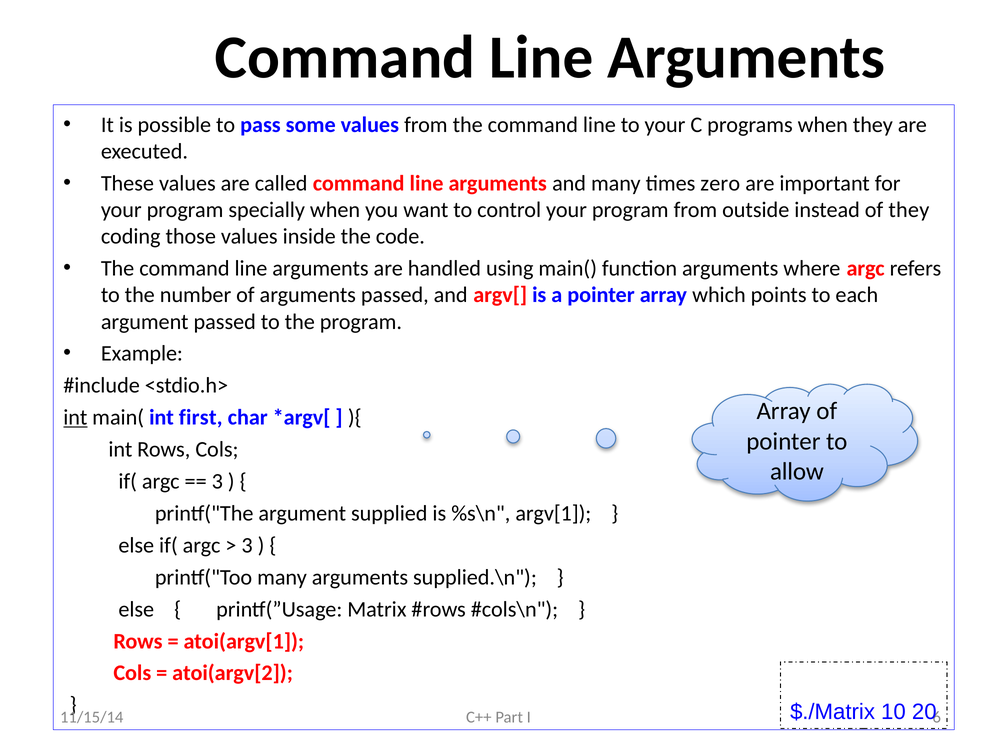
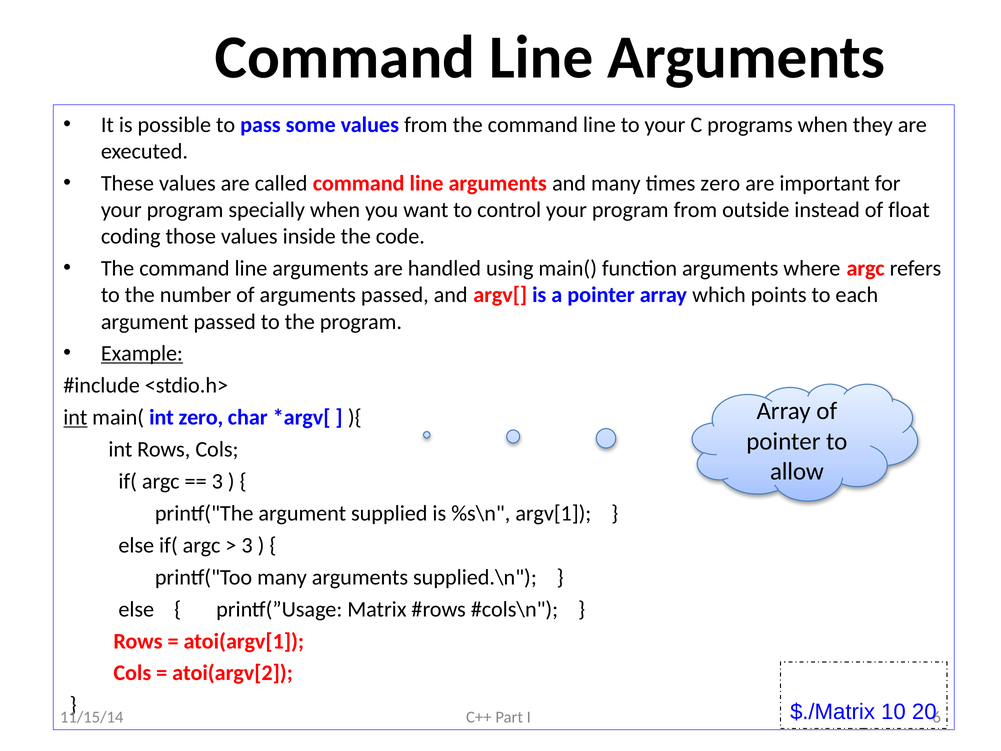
of they: they -> float (909, 210)
Example underline: none -> present (142, 353)
int first: first -> zero (201, 417)
